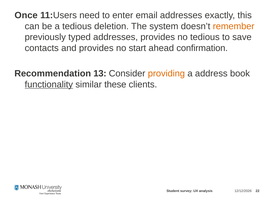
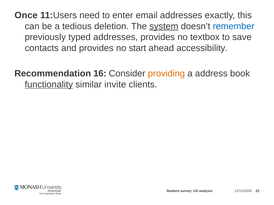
system underline: none -> present (164, 26)
remember colour: orange -> blue (234, 26)
no tedious: tedious -> textbox (205, 37)
confirmation: confirmation -> accessibility (202, 48)
13: 13 -> 16 (100, 74)
these: these -> invite (115, 85)
